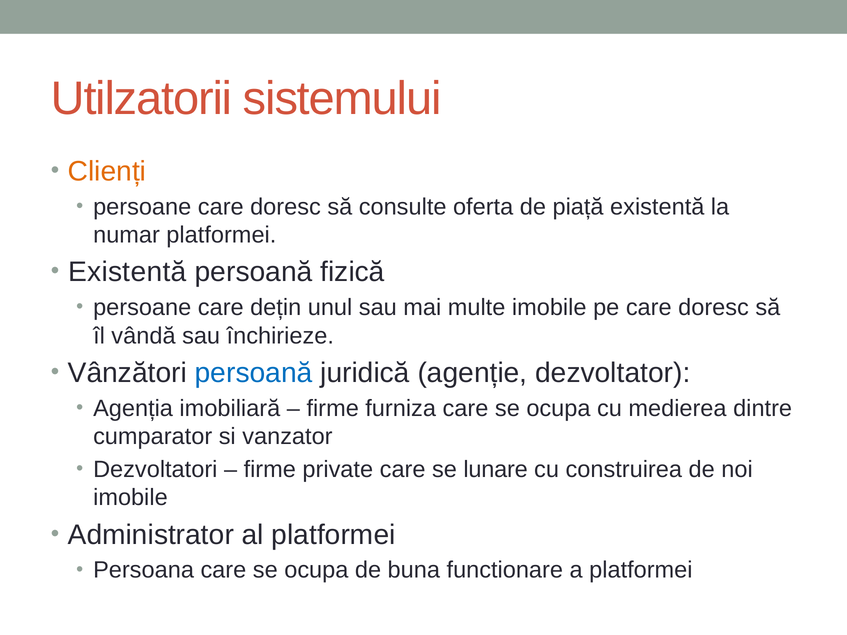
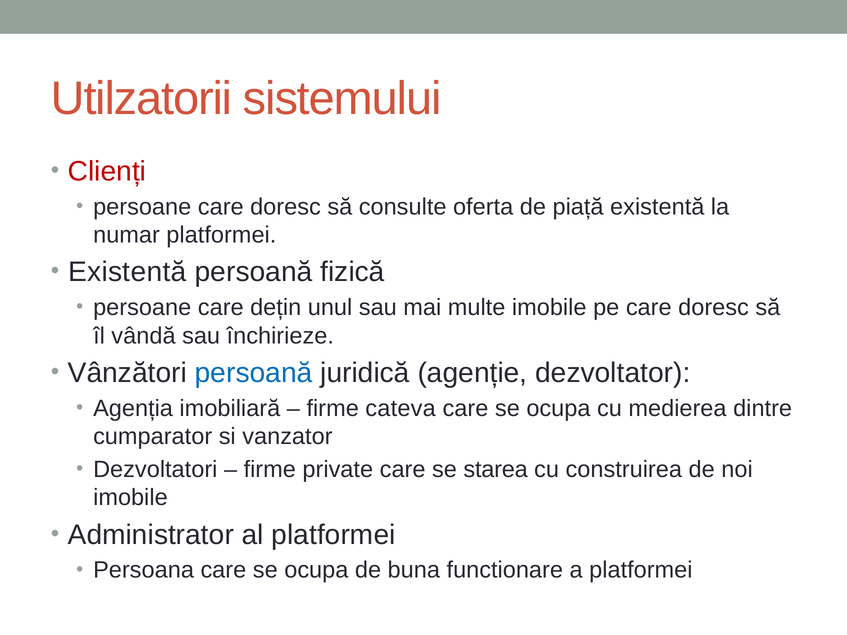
Clienți colour: orange -> red (107, 171)
furniza: furniza -> cateva (401, 408)
lunare: lunare -> starea (496, 470)
